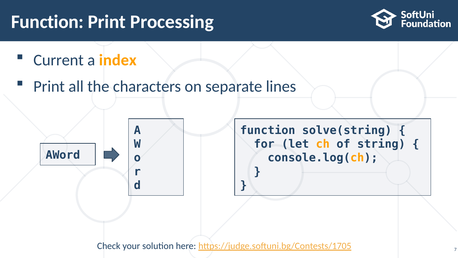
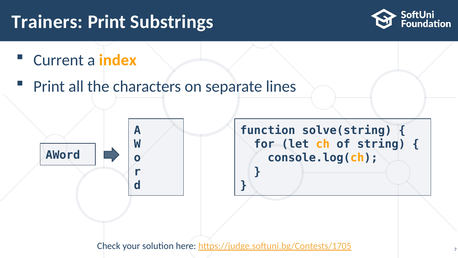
Function: Function -> Trainers (47, 22)
Processing: Processing -> Substrings (172, 22)
